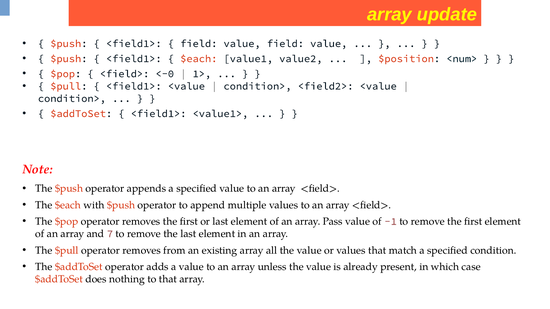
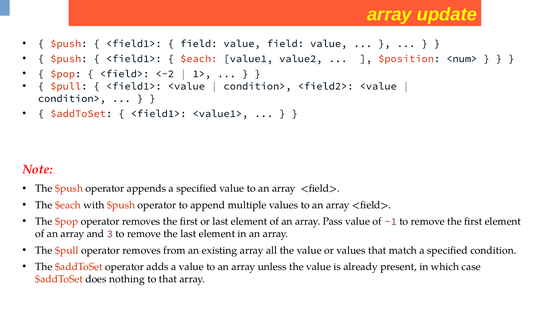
<-0: <-0 -> <-2 (165, 74)
7: 7 -> 3 (110, 234)
